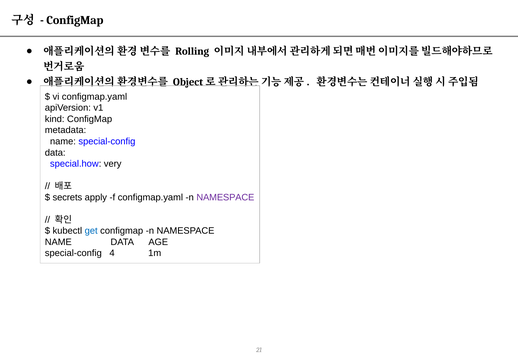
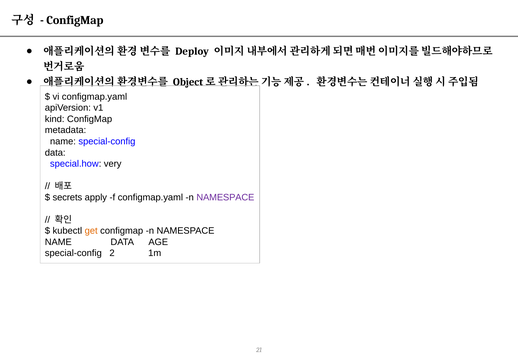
Rolling: Rolling -> Deploy (192, 51)
get colour: blue -> orange (91, 231)
4: 4 -> 2 (112, 253)
